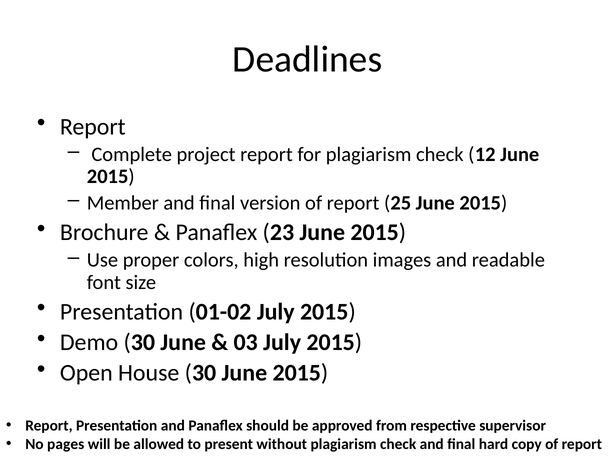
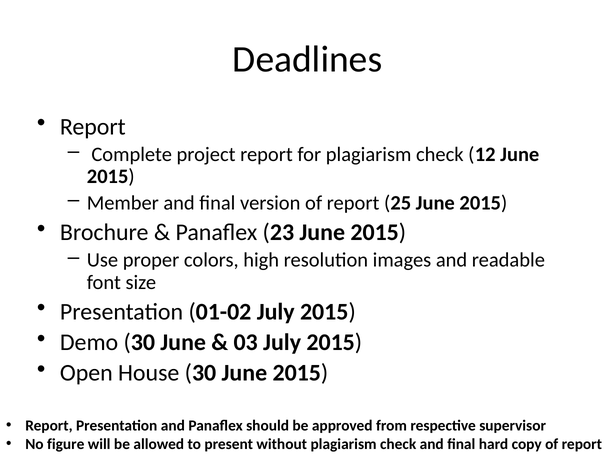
pages: pages -> figure (66, 444)
